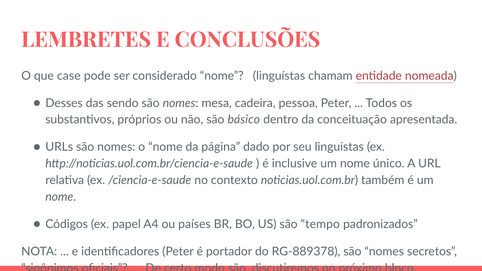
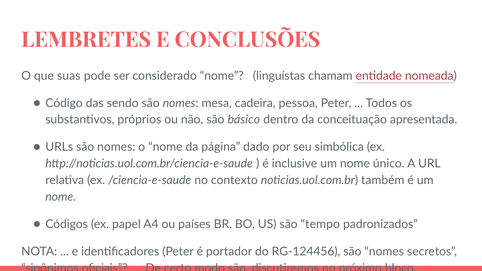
case: case -> suas (69, 76)
Desses: Desses -> Código (64, 103)
linguistas: linguistas -> simbólica (339, 147)
RG-889378: RG-889378 -> RG-124456 (306, 252)
